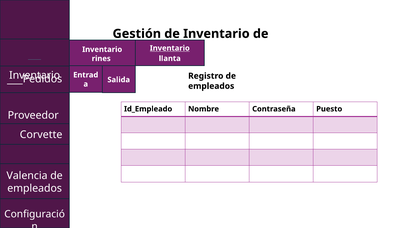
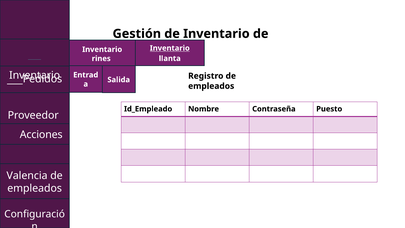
Corvette: Corvette -> Acciones (41, 135)
